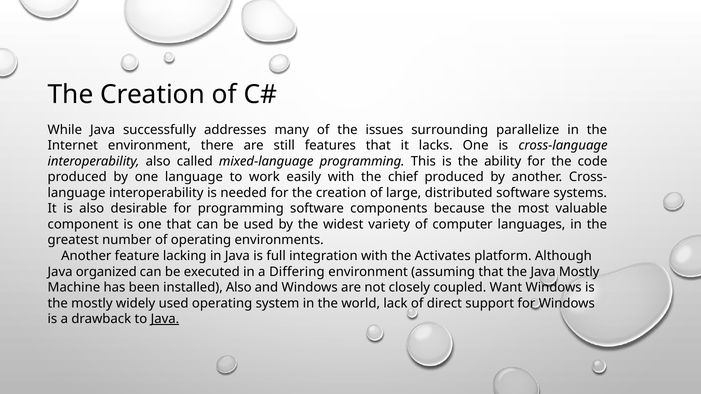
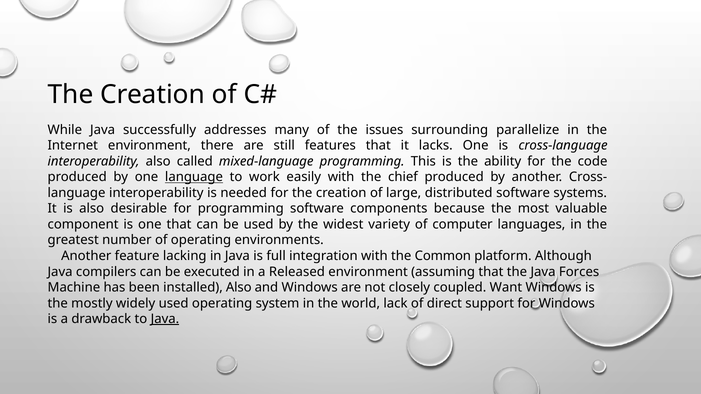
language underline: none -> present (194, 177)
Activates: Activates -> Common (443, 256)
organized: organized -> compilers (106, 272)
Differing: Differing -> Released (297, 272)
Java Mostly: Mostly -> Forces (579, 272)
